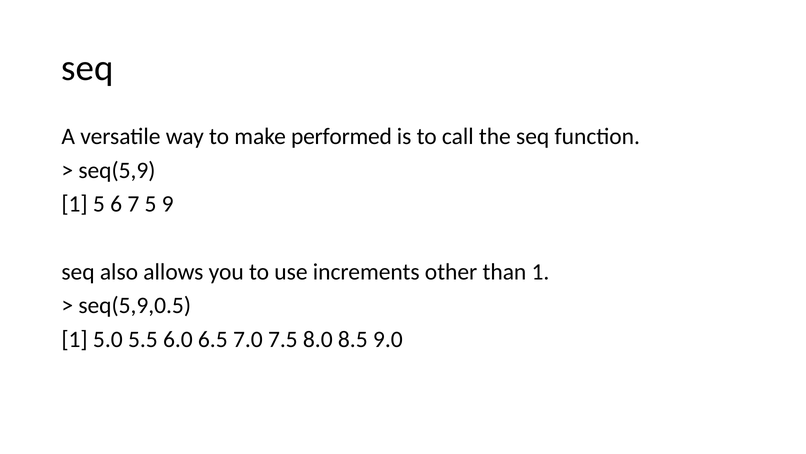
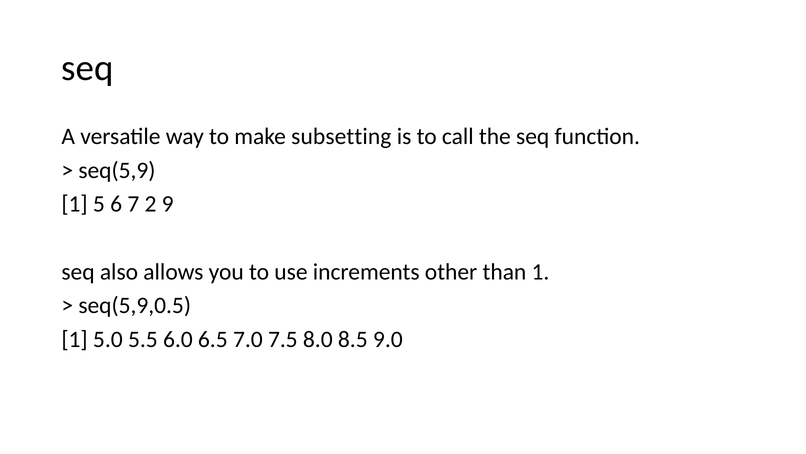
performed: performed -> subsetting (341, 136)
7 5: 5 -> 2 (150, 204)
